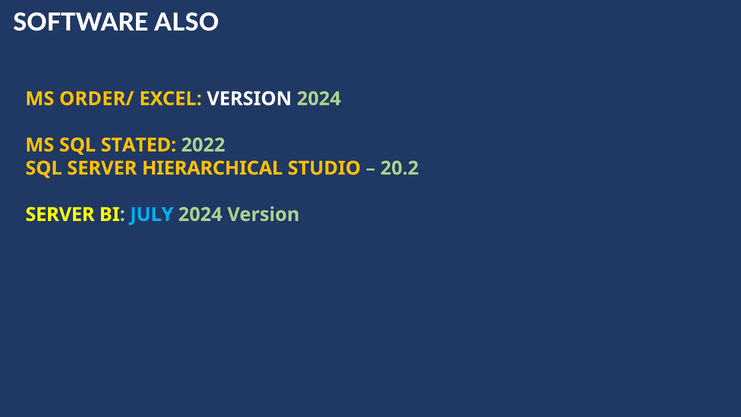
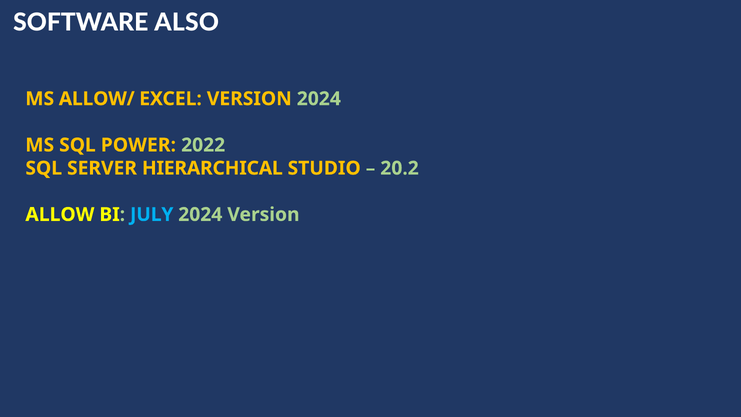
ORDER/: ORDER/ -> ALLOW/ (97, 99)
VERSION colour: white -> yellow (249, 99)
STATED: STATED -> POWER (138, 145)
SERVER: SERVER -> ALLOW (60, 214)
